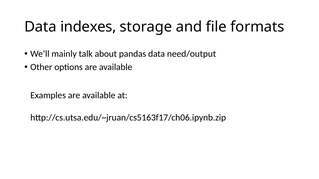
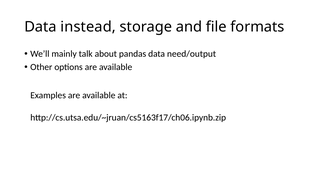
indexes: indexes -> instead (88, 27)
